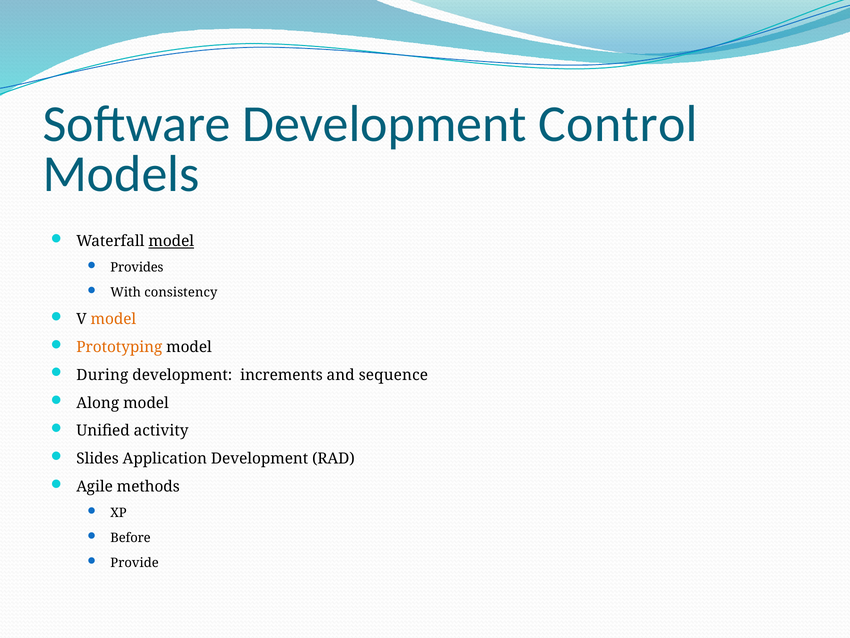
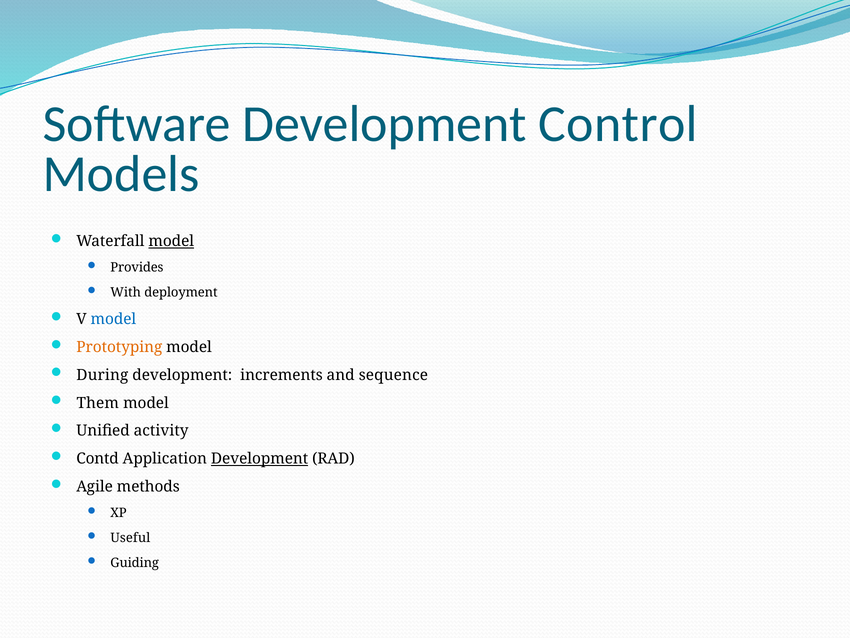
consistency: consistency -> deployment (181, 292)
model colour: orange -> blue (113, 319)
Along: Along -> Them (98, 403)
Slides: Slides -> Contd (98, 458)
Development underline: none -> present (260, 458)
Before: Before -> Useful (130, 538)
Provide: Provide -> Guiding (135, 563)
